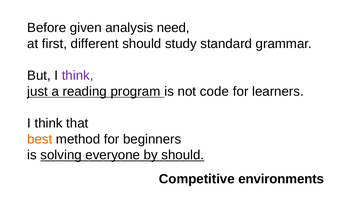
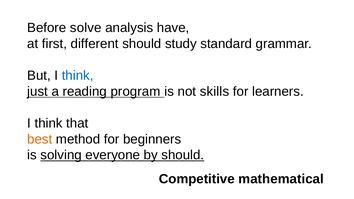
given: given -> solve (86, 28)
need: need -> have (173, 28)
think colour: purple -> blue (78, 76)
code: code -> skills (214, 91)
environments: environments -> mathematical (281, 179)
